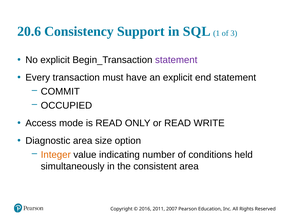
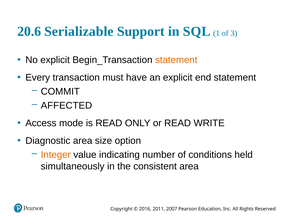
Consistency: Consistency -> Serializable (79, 31)
statement colour: purple -> orange (176, 60)
OCCUPIED: OCCUPIED -> AFFECTED (66, 105)
